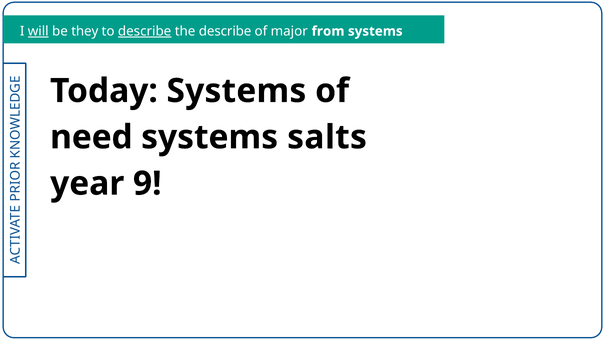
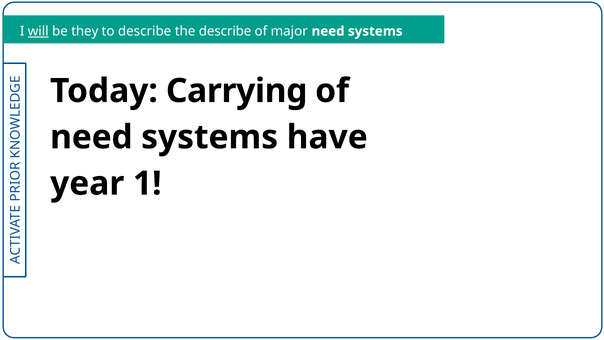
describe underline: present -> none (145, 31)
major from: from -> need (328, 31)
Today Systems: Systems -> Carrying (237, 91)
salts: salts -> have (327, 137)
9: 9 -> 1 (147, 183)
